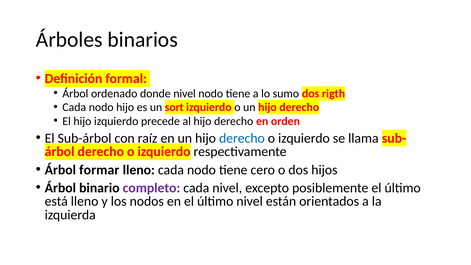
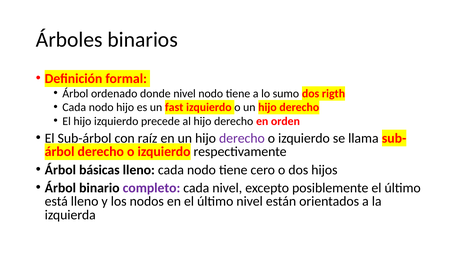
sort: sort -> fast (174, 107)
derecho colour: blue -> purple (242, 138)
formar: formar -> básicas (99, 170)
